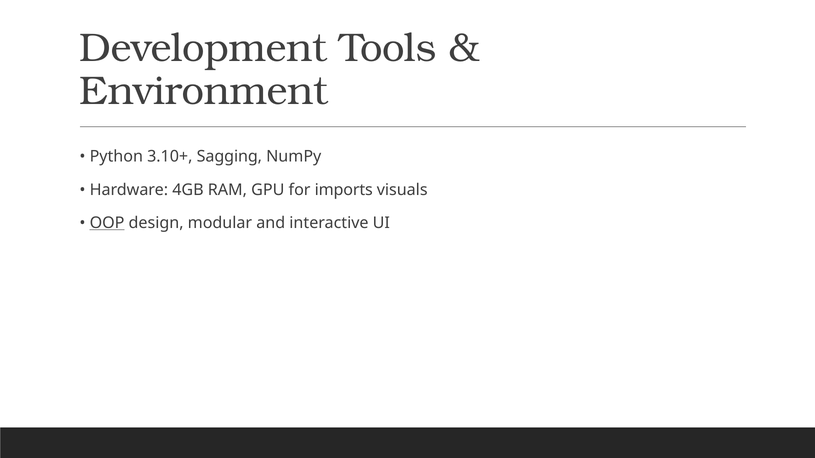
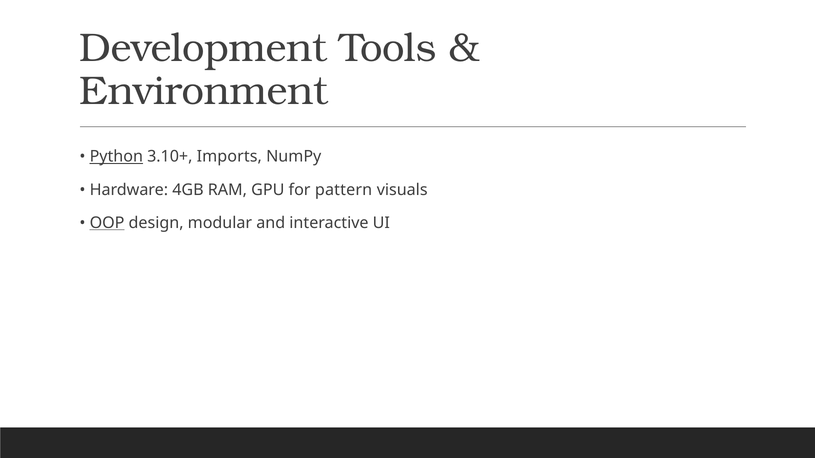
Python underline: none -> present (116, 157)
Sagging: Sagging -> Imports (229, 157)
imports: imports -> pattern (344, 190)
